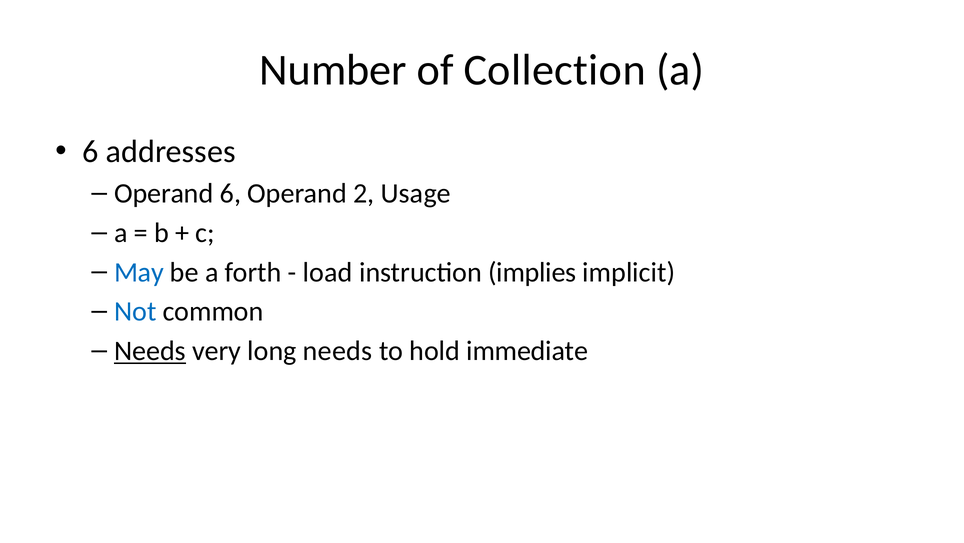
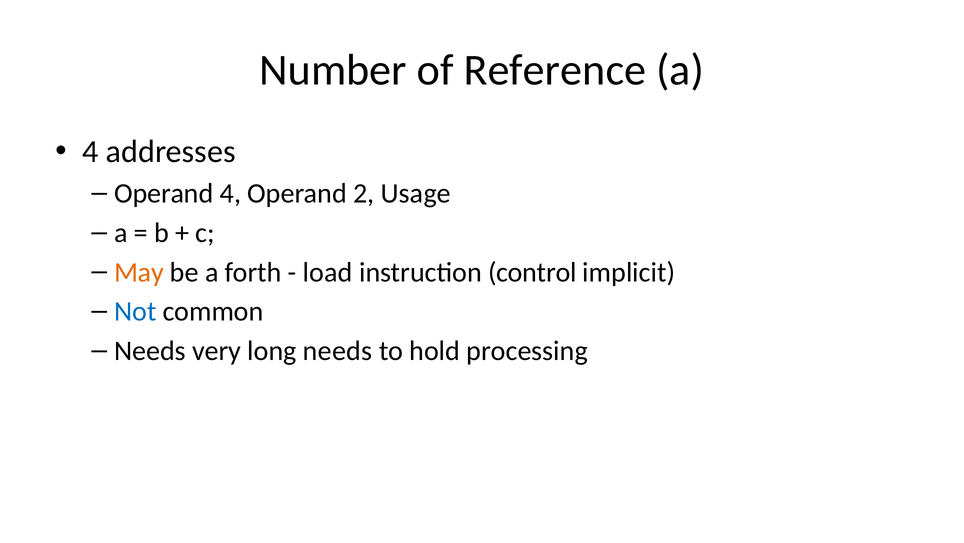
Collection: Collection -> Reference (555, 70)
6: 6 -> 4 (91, 152)
Operand 6: 6 -> 4 (230, 193)
May colour: blue -> orange (139, 272)
implies: implies -> control (532, 272)
Needs underline: present -> none (150, 351)
immediate: immediate -> processing (527, 351)
